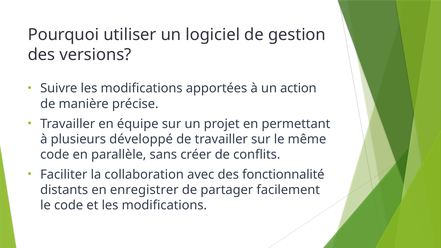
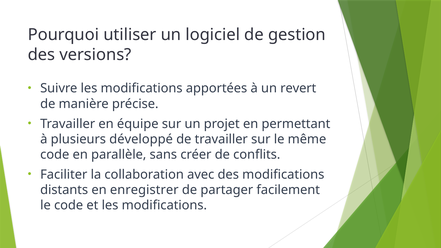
action: action -> revert (298, 88)
des fonctionnalité: fonctionnalité -> modifications (283, 175)
